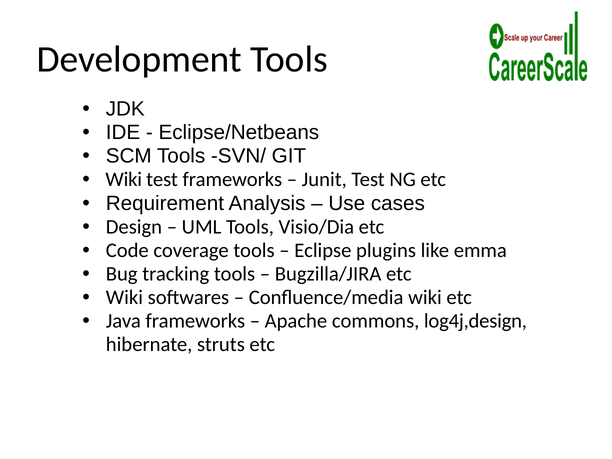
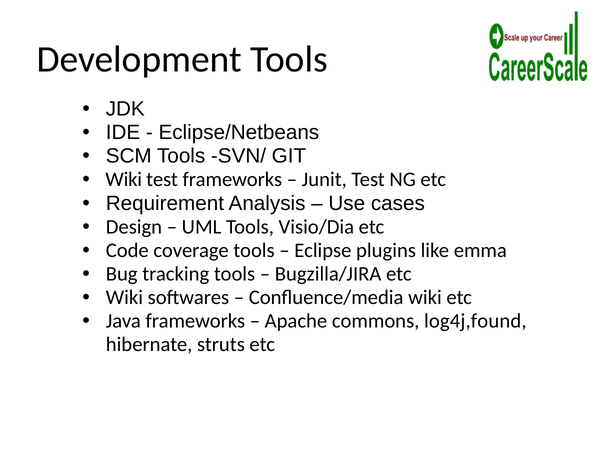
log4j,design: log4j,design -> log4j,found (475, 321)
